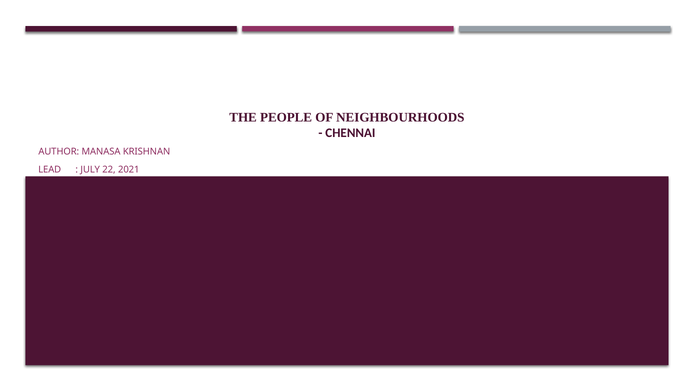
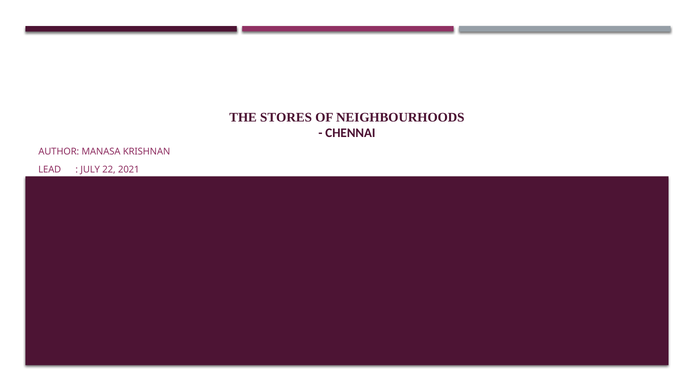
PEOPLE: PEOPLE -> STORES (286, 117)
